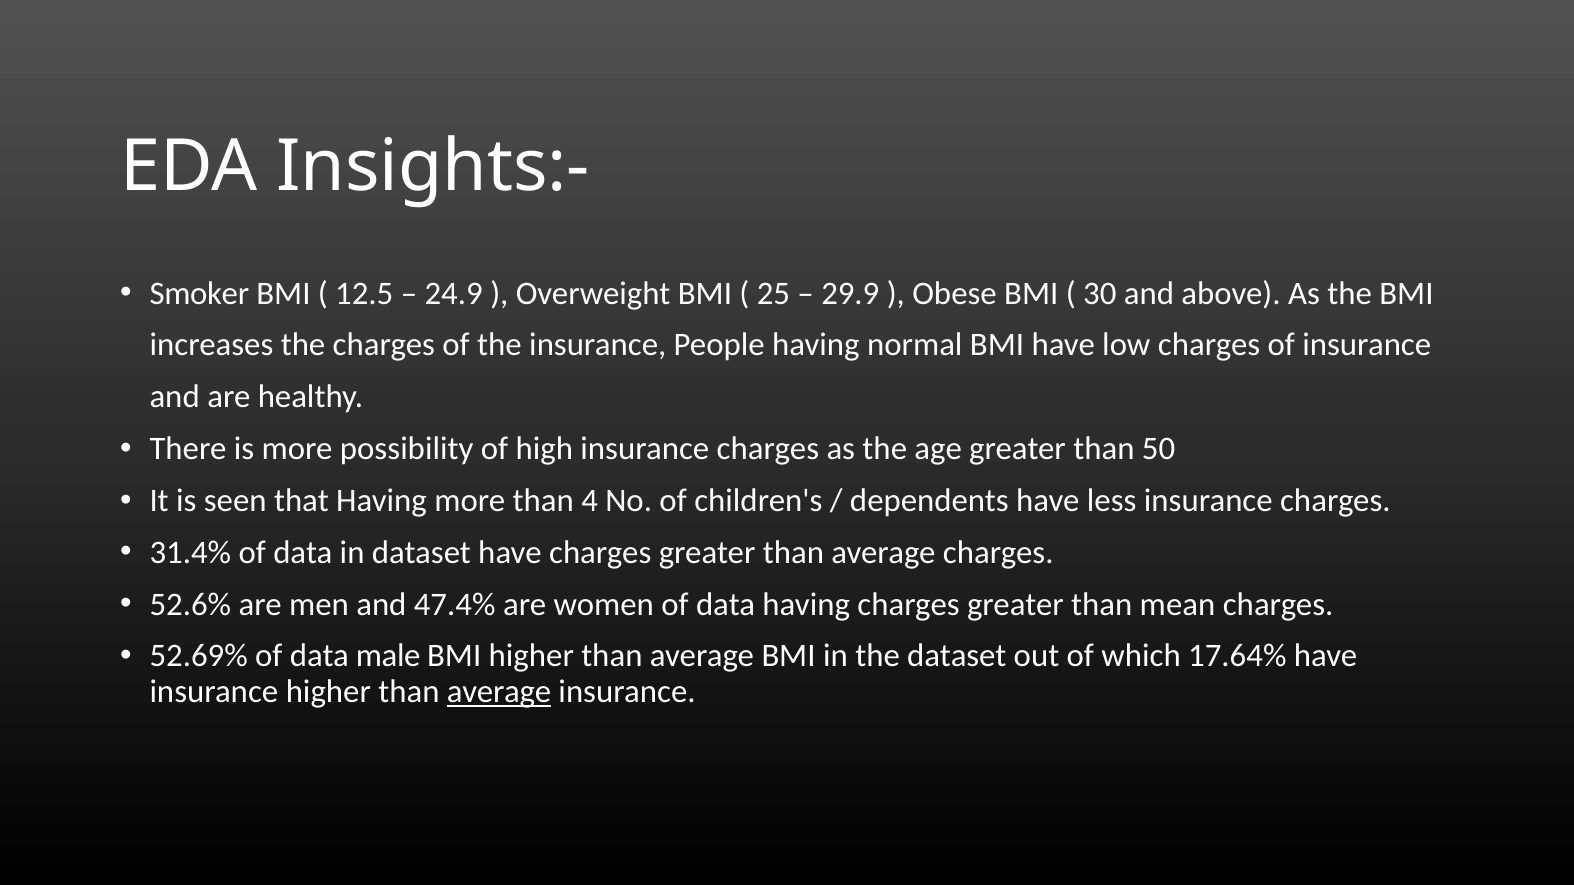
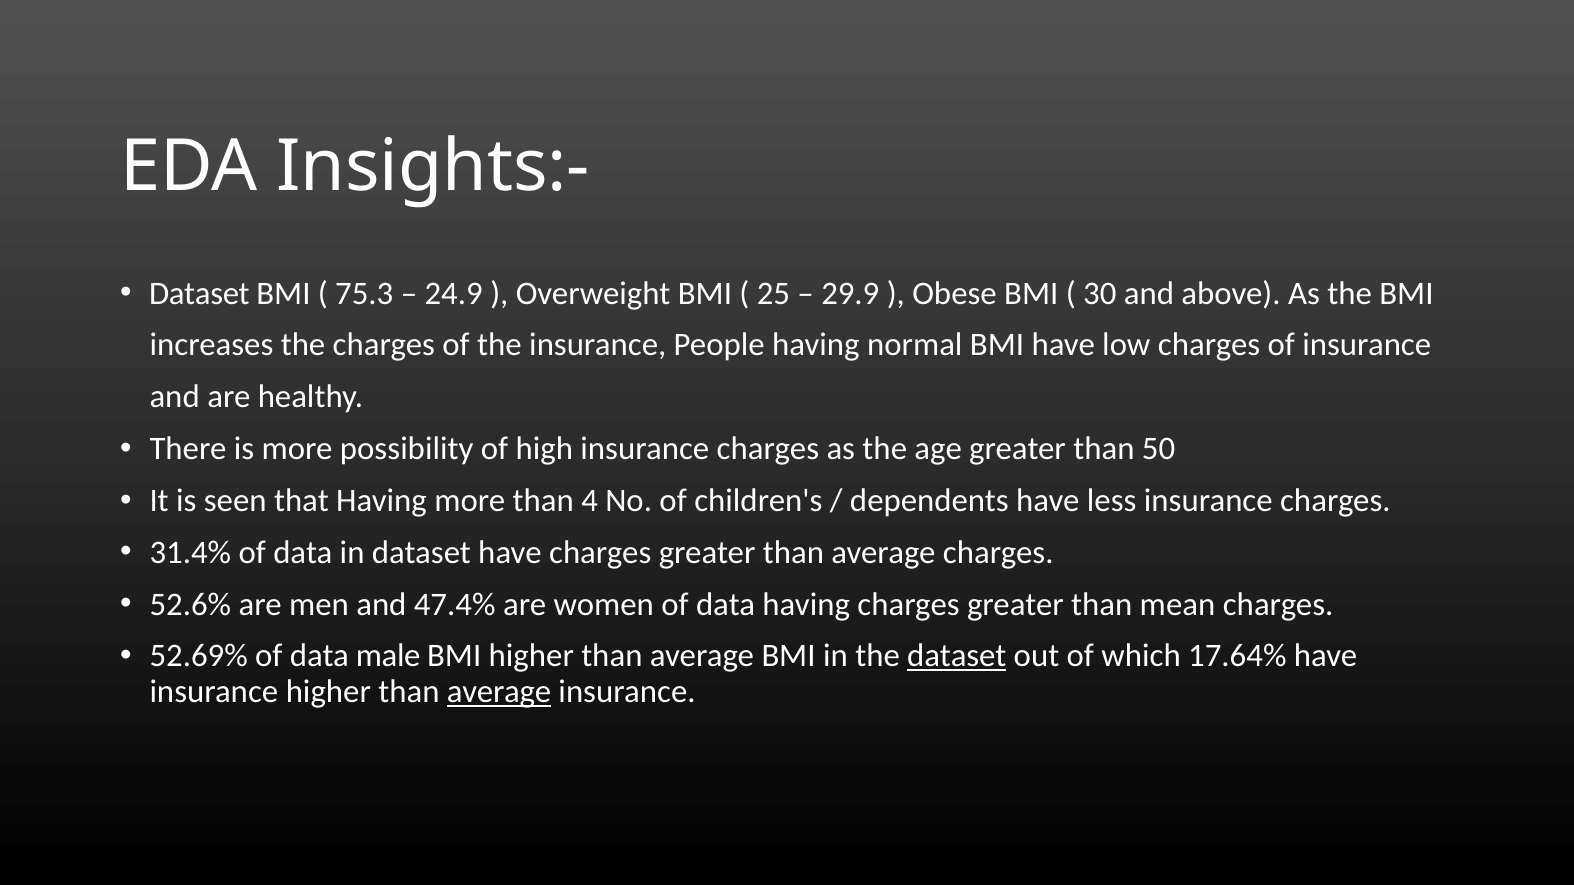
Smoker: Smoker -> Dataset (199, 293)
12.5: 12.5 -> 75.3 (364, 293)
dataset underline: none -> present (957, 656)
